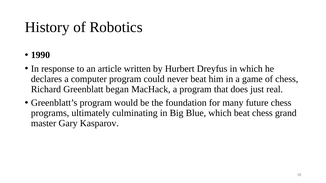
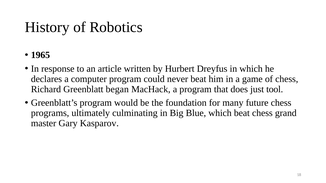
1990: 1990 -> 1965 (40, 55)
real: real -> tool (275, 89)
